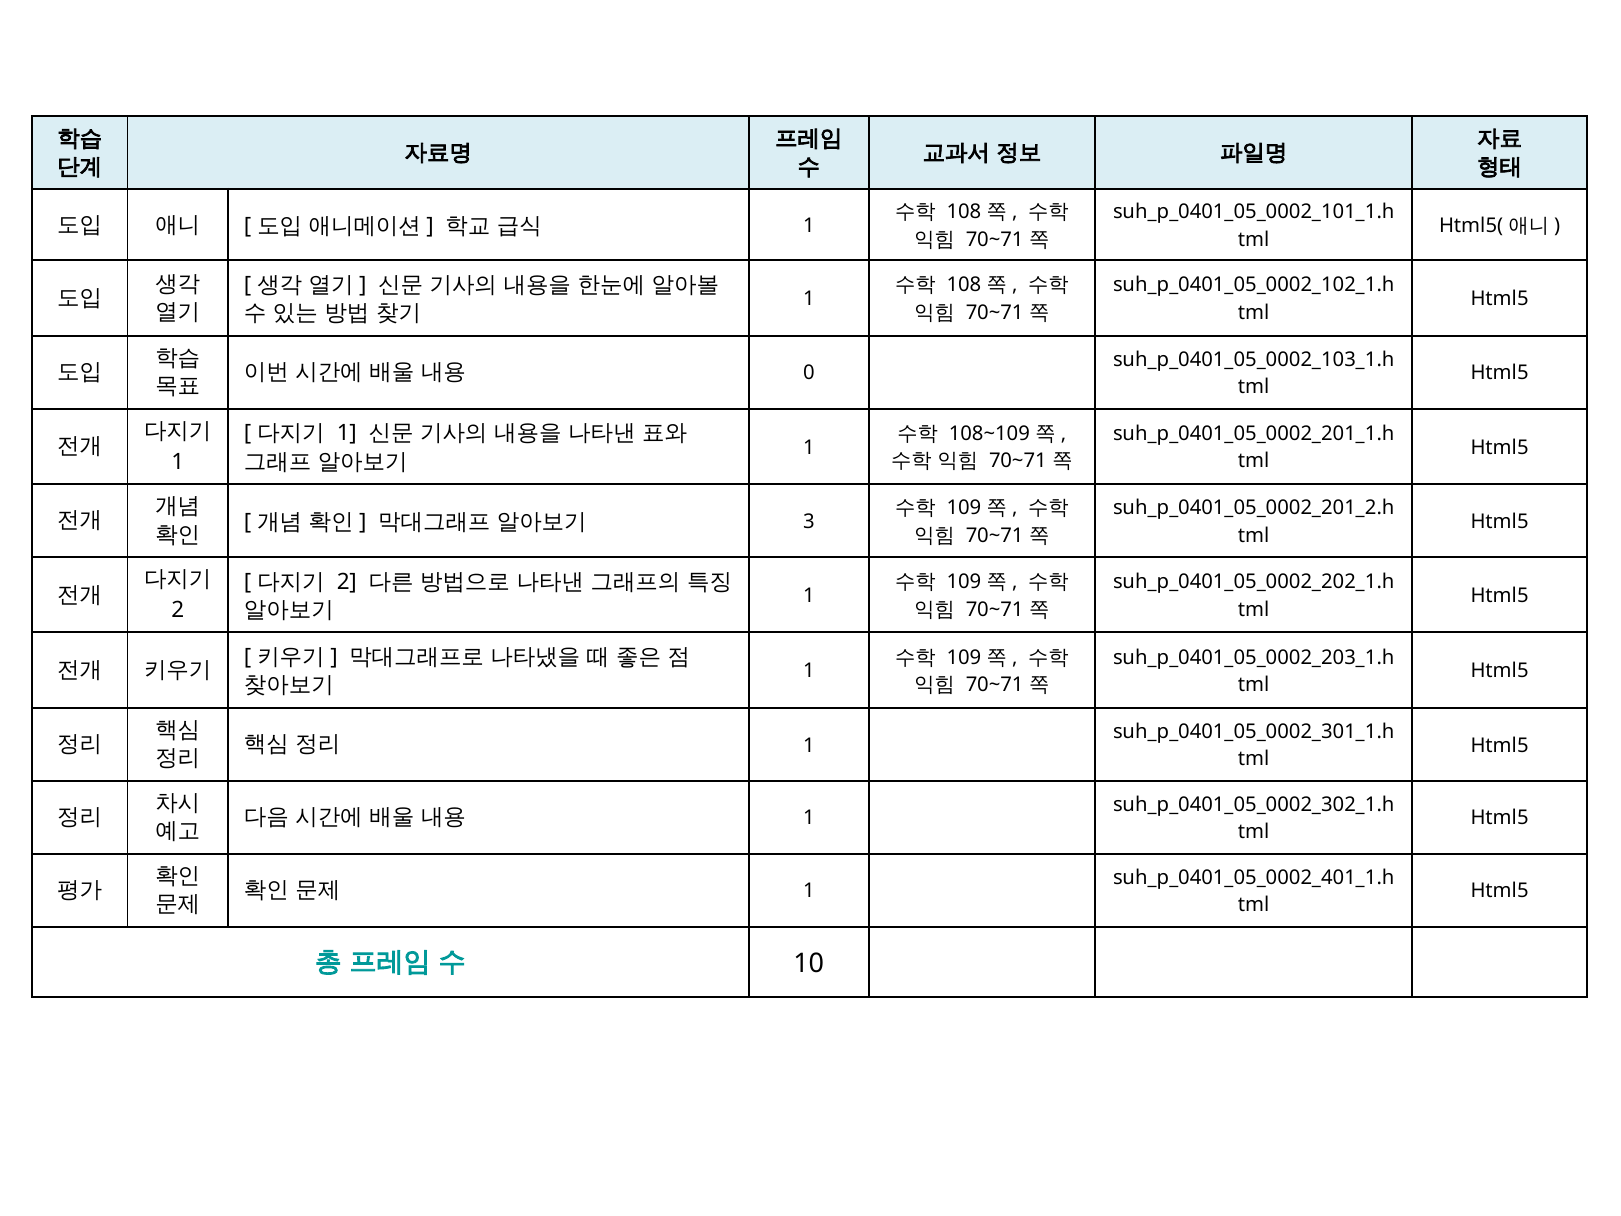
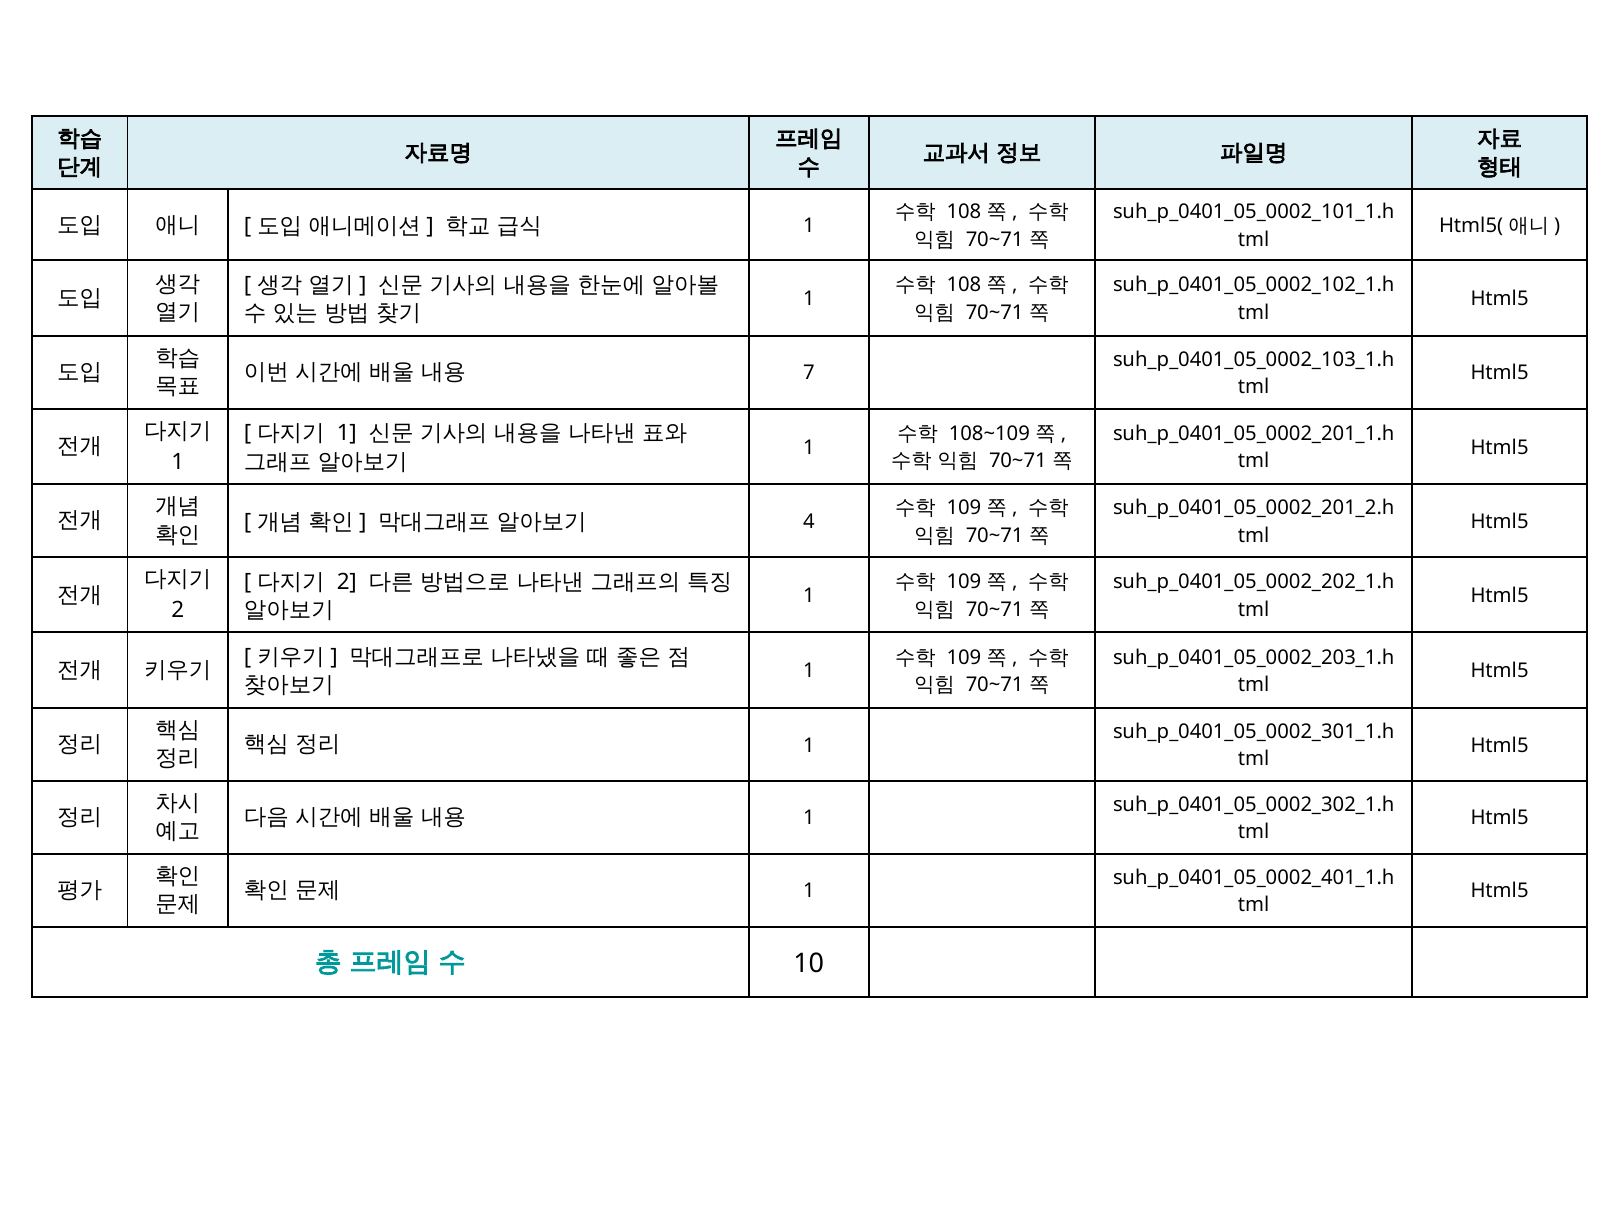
0: 0 -> 7 (809, 373)
3: 3 -> 4 (809, 521)
